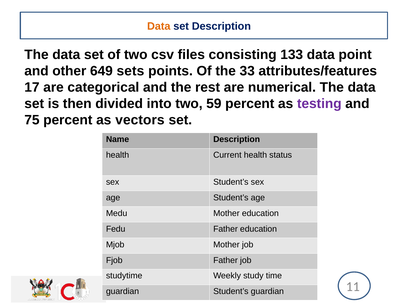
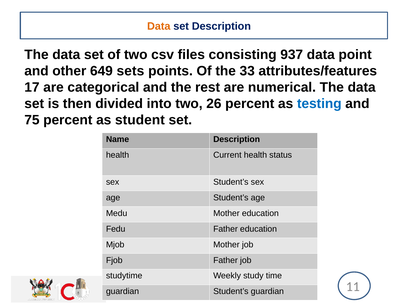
133: 133 -> 937 (292, 55)
59: 59 -> 26 (214, 104)
testing colour: purple -> blue (319, 104)
vectors: vectors -> student (140, 120)
